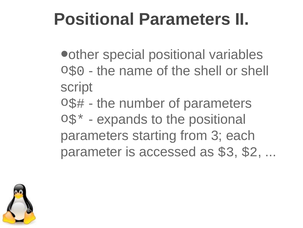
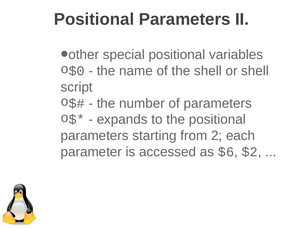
3: 3 -> 2 (217, 135)
$3: $3 -> $6 (226, 151)
